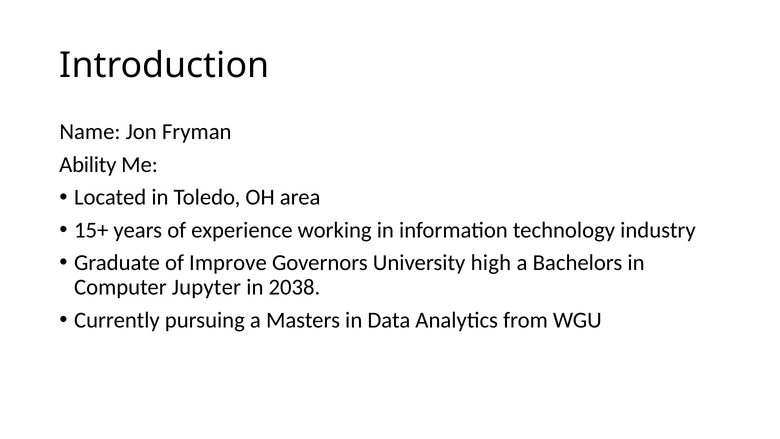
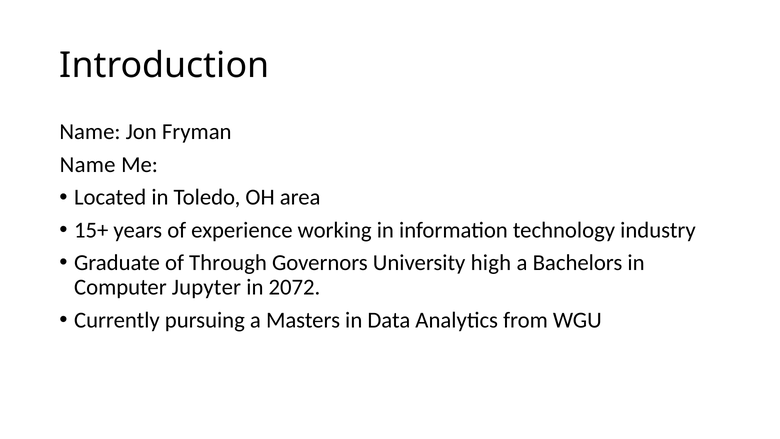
Ability: Ability -> Name (88, 165)
Improve: Improve -> Through (228, 263)
2038: 2038 -> 2072 (294, 287)
